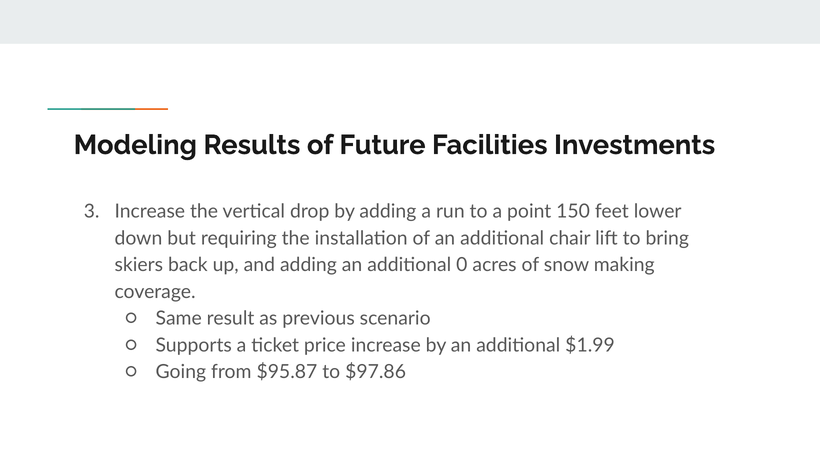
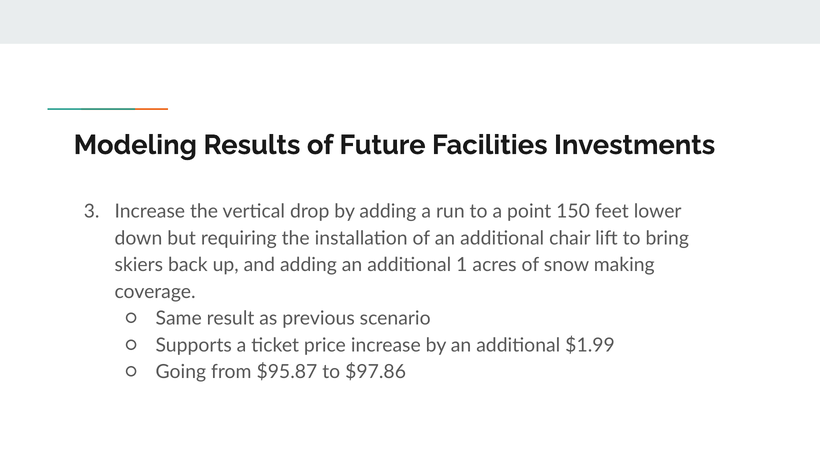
0: 0 -> 1 (462, 264)
